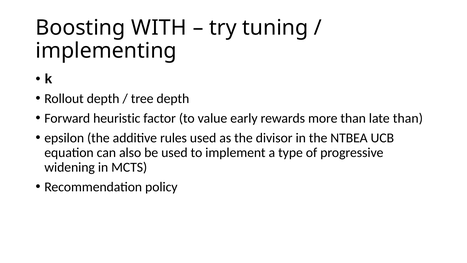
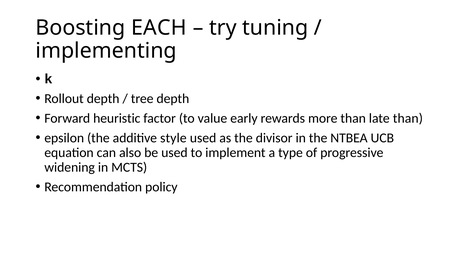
WITH: WITH -> EACH (159, 28)
rules: rules -> style (173, 138)
